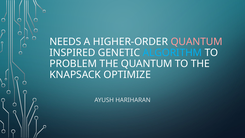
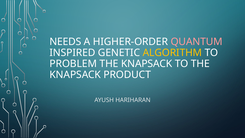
ALGORITHM colour: light blue -> yellow (172, 53)
QUANTUM: QUANTUM -> KNAPSACK (147, 64)
OPTIMIZE: OPTIMIZE -> PRODUCT (127, 75)
